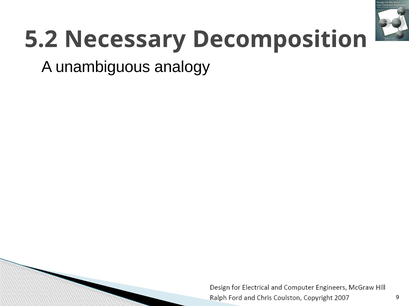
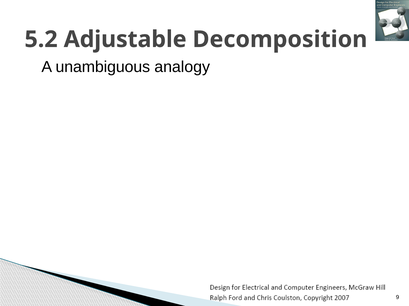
Necessary: Necessary -> Adjustable (125, 39)
